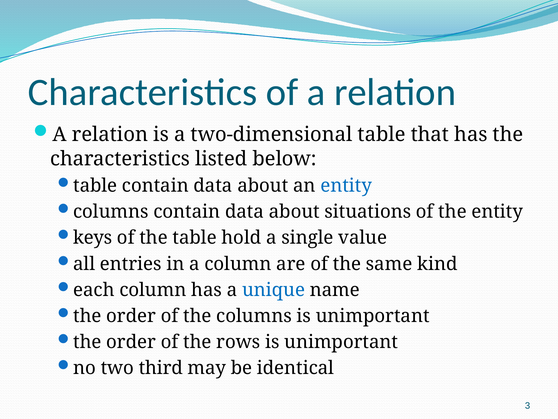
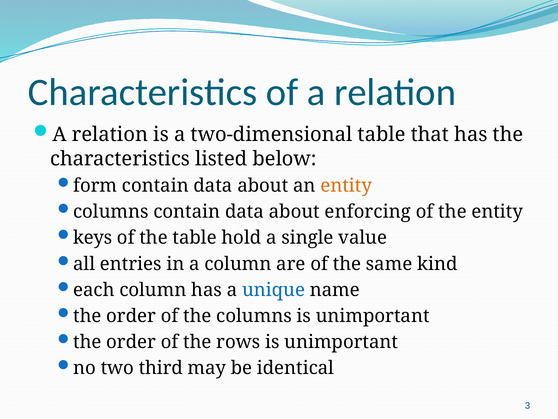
table: table -> form (95, 185)
entity colour: blue -> orange (346, 185)
situations: situations -> enforcing (368, 212)
